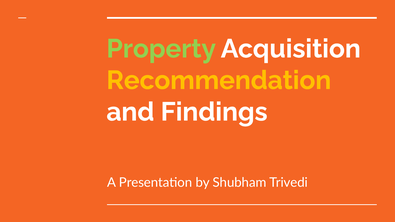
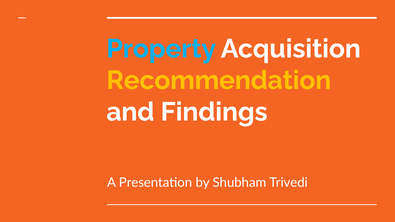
Property colour: light green -> light blue (161, 49)
